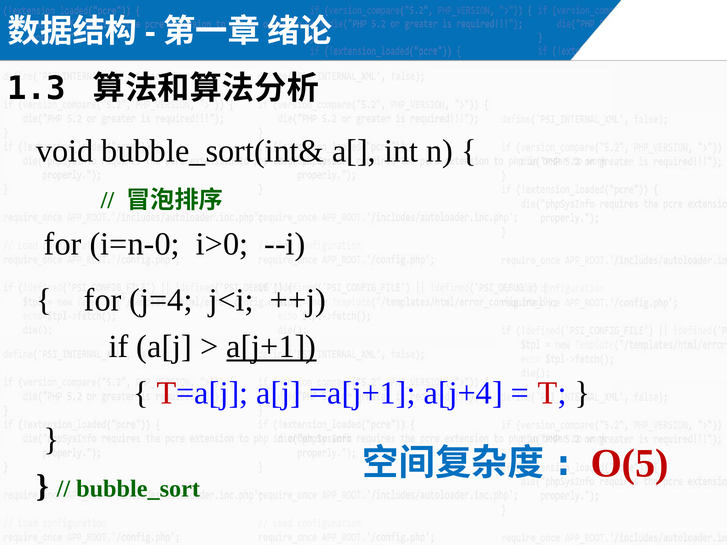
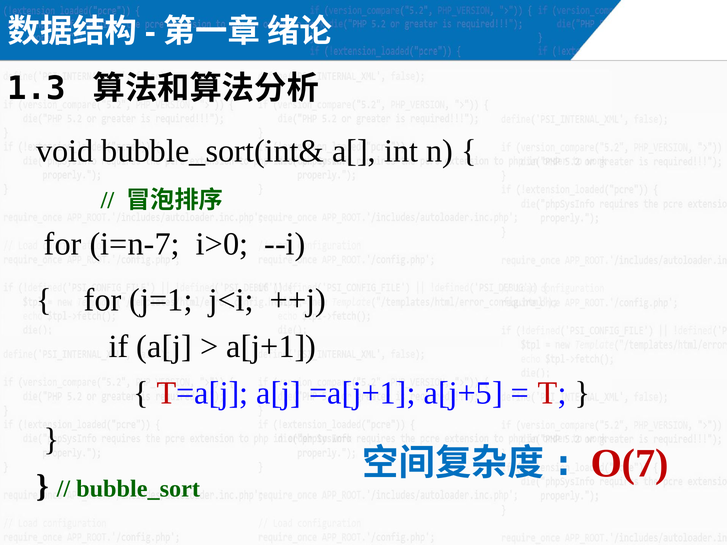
i=n-0: i=n-0 -> i=n-7 (135, 244)
j=4: j=4 -> j=1 (161, 300)
a[j+1 underline: present -> none (271, 347)
a[j+4: a[j+4 -> a[j+5 (463, 393)
O(5: O(5 -> O(7 (630, 464)
